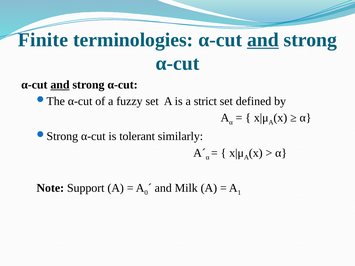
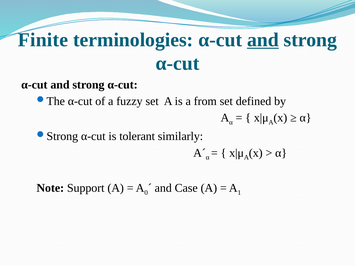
and underline: present -> none (60, 85)
strict: strict -> from (205, 101)
Milk: Milk -> Case (186, 188)
